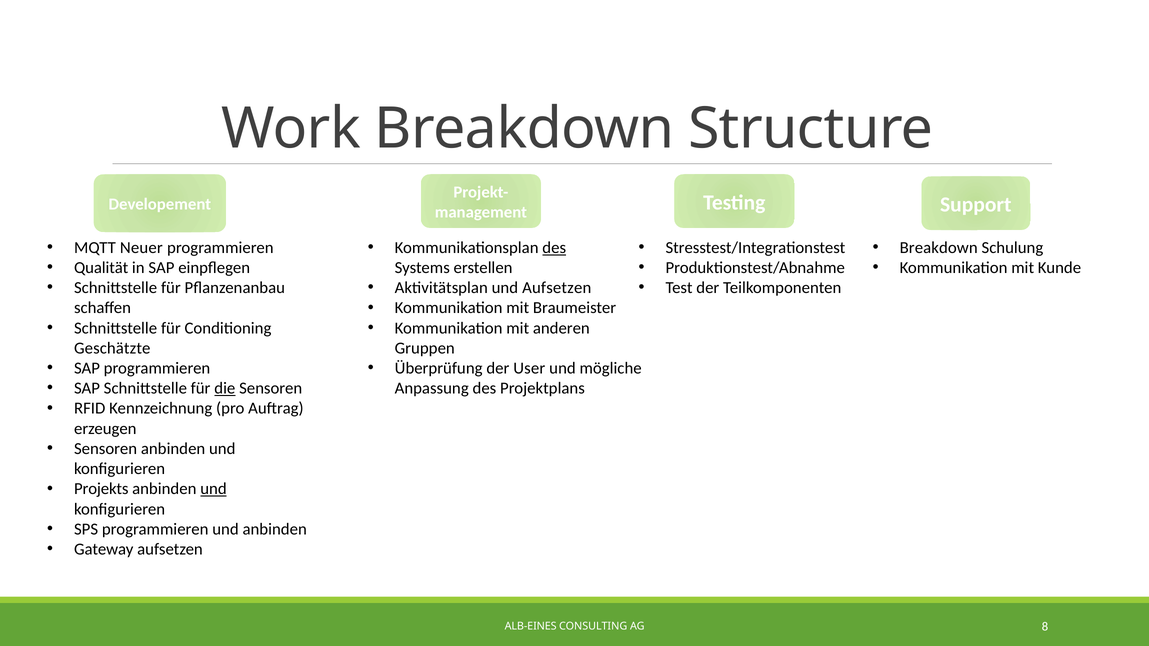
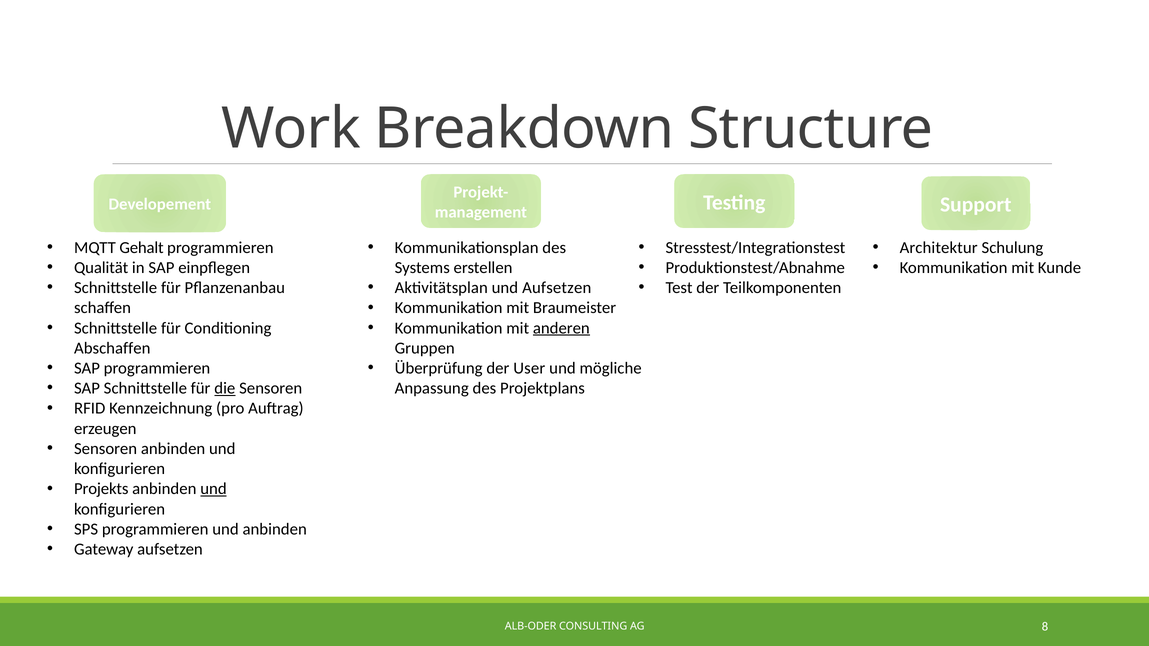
Neuer: Neuer -> Gehalt (142, 248)
des underline: present -> none (554, 248)
Breakdown: Breakdown -> Architektur (939, 248)
anderen underline: none -> present (561, 328)
Geschätzte: Geschätzte -> Abschaffen (112, 348)
ALB-EINES: ALB-EINES -> ALB-ODER (531, 627)
